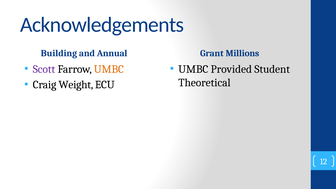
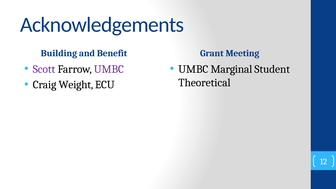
Annual: Annual -> Benefit (112, 53)
Millions: Millions -> Meeting (242, 53)
UMBC colour: orange -> purple (109, 69)
Provided: Provided -> Marginal (231, 69)
